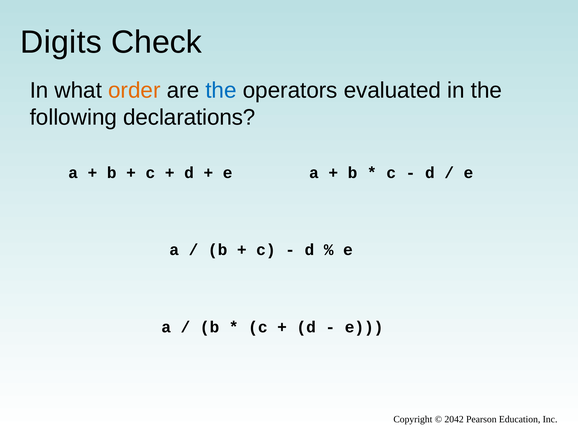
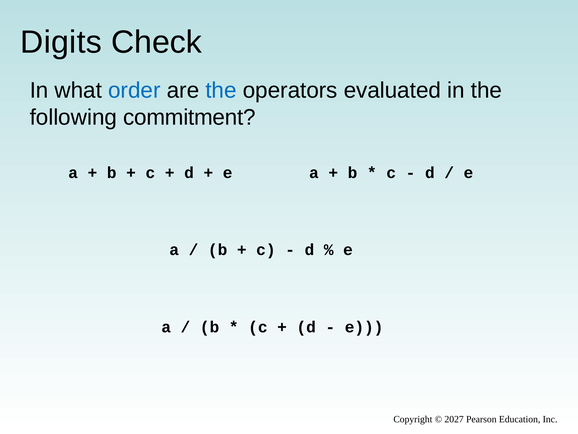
order colour: orange -> blue (134, 90)
declarations: declarations -> commitment (189, 117)
2042: 2042 -> 2027 (454, 419)
